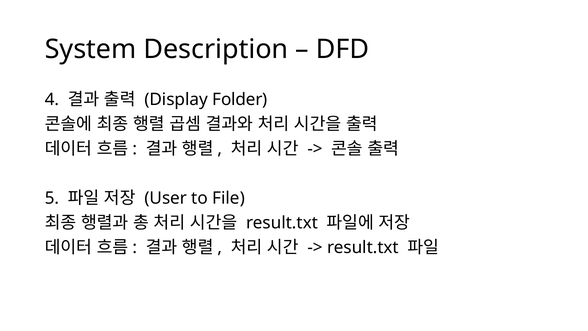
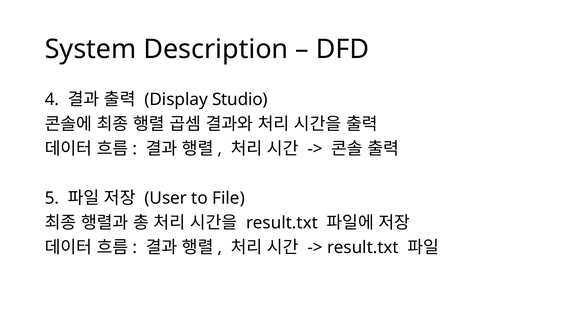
Folder: Folder -> Studio (240, 99)
